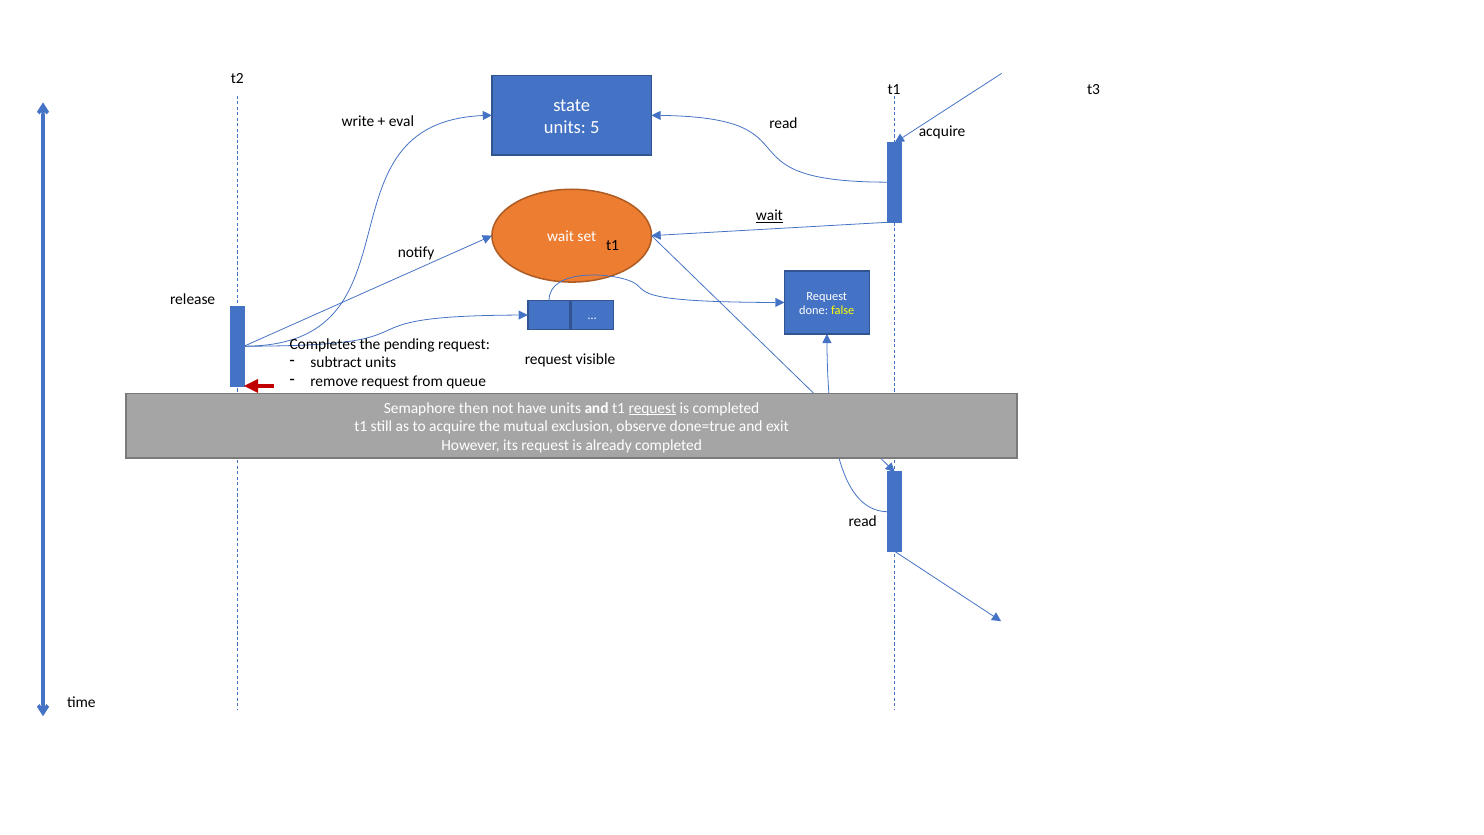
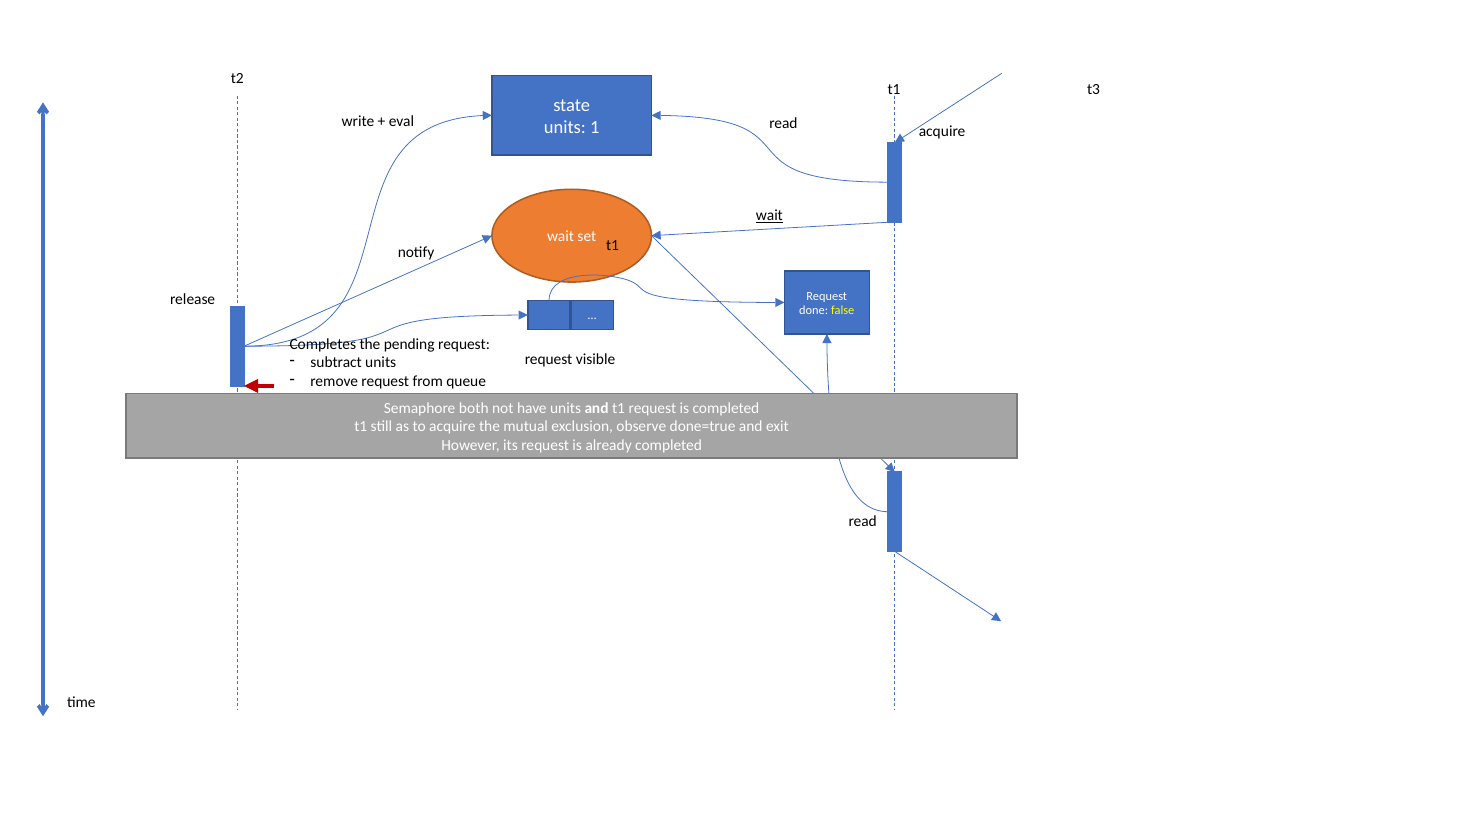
5: 5 -> 1 (595, 128)
then: then -> both (474, 408)
request underline: present -> none (652, 408)
